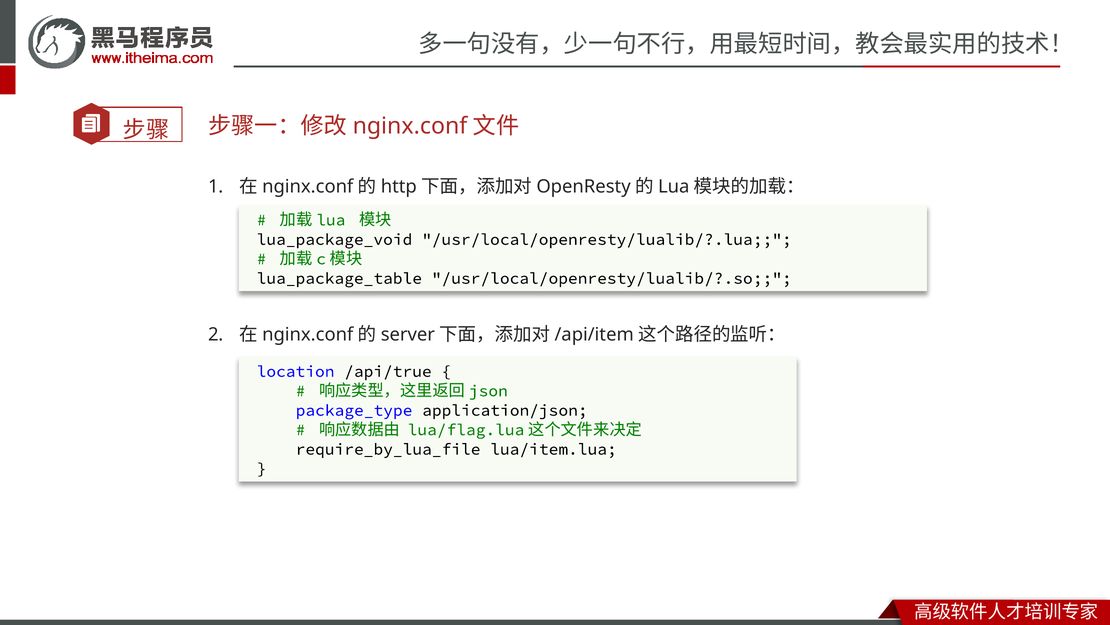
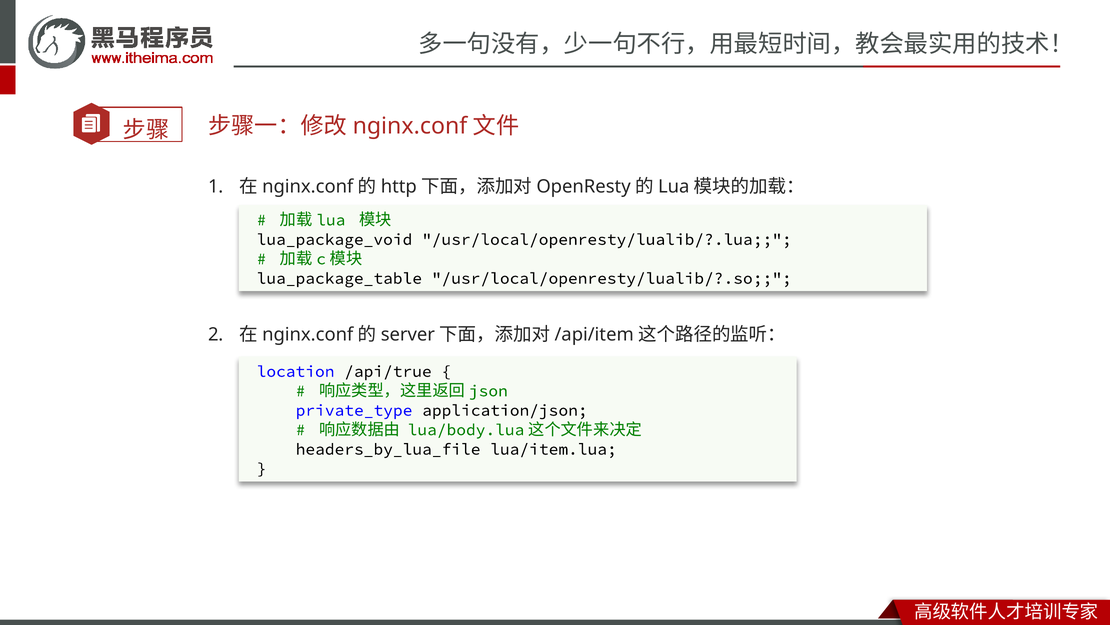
package_type: package_type -> private_type (354, 410)
lua/flag.lua: lua/flag.lua -> lua/body.lua (466, 429)
require_by_lua_file: require_by_lua_file -> headers_by_lua_file (388, 449)
